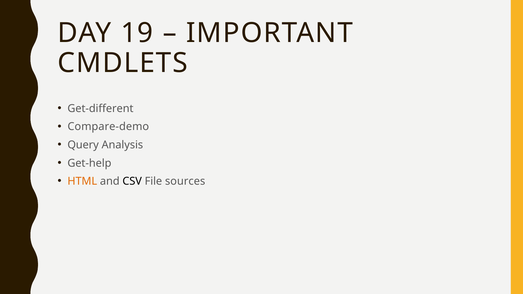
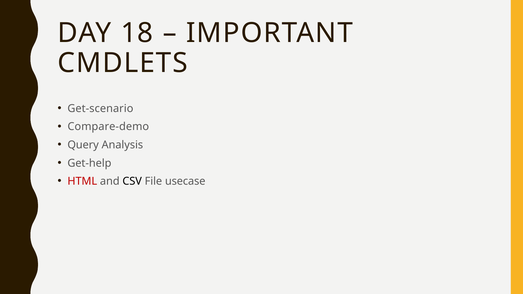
19: 19 -> 18 (137, 33)
Get-different: Get-different -> Get-scenario (100, 109)
HTML colour: orange -> red (82, 181)
sources: sources -> usecase (185, 181)
